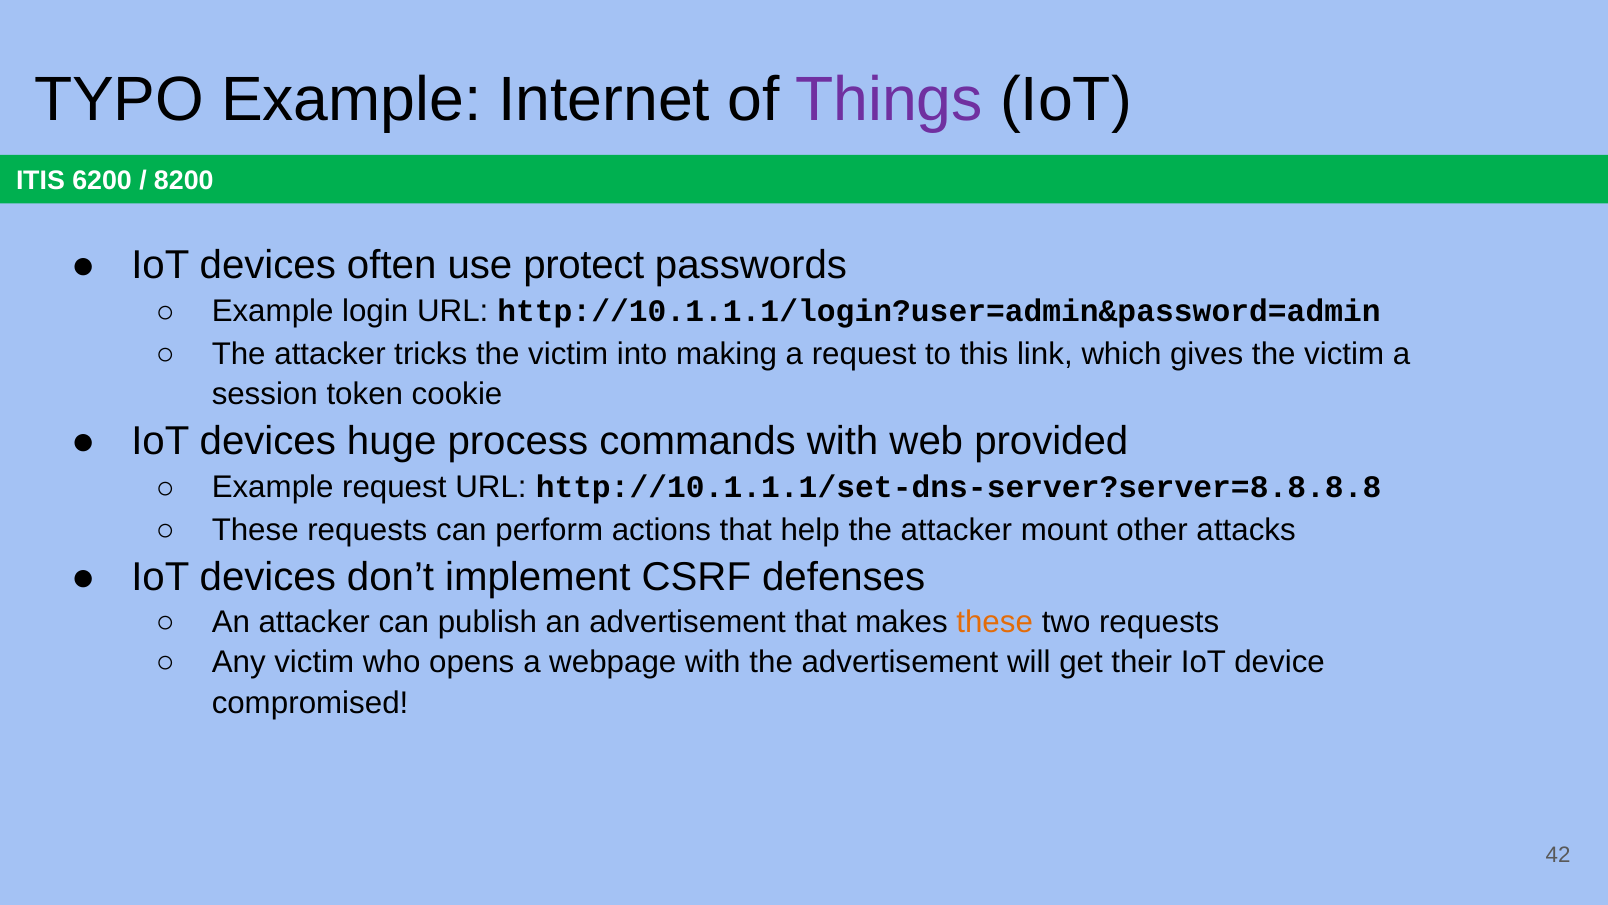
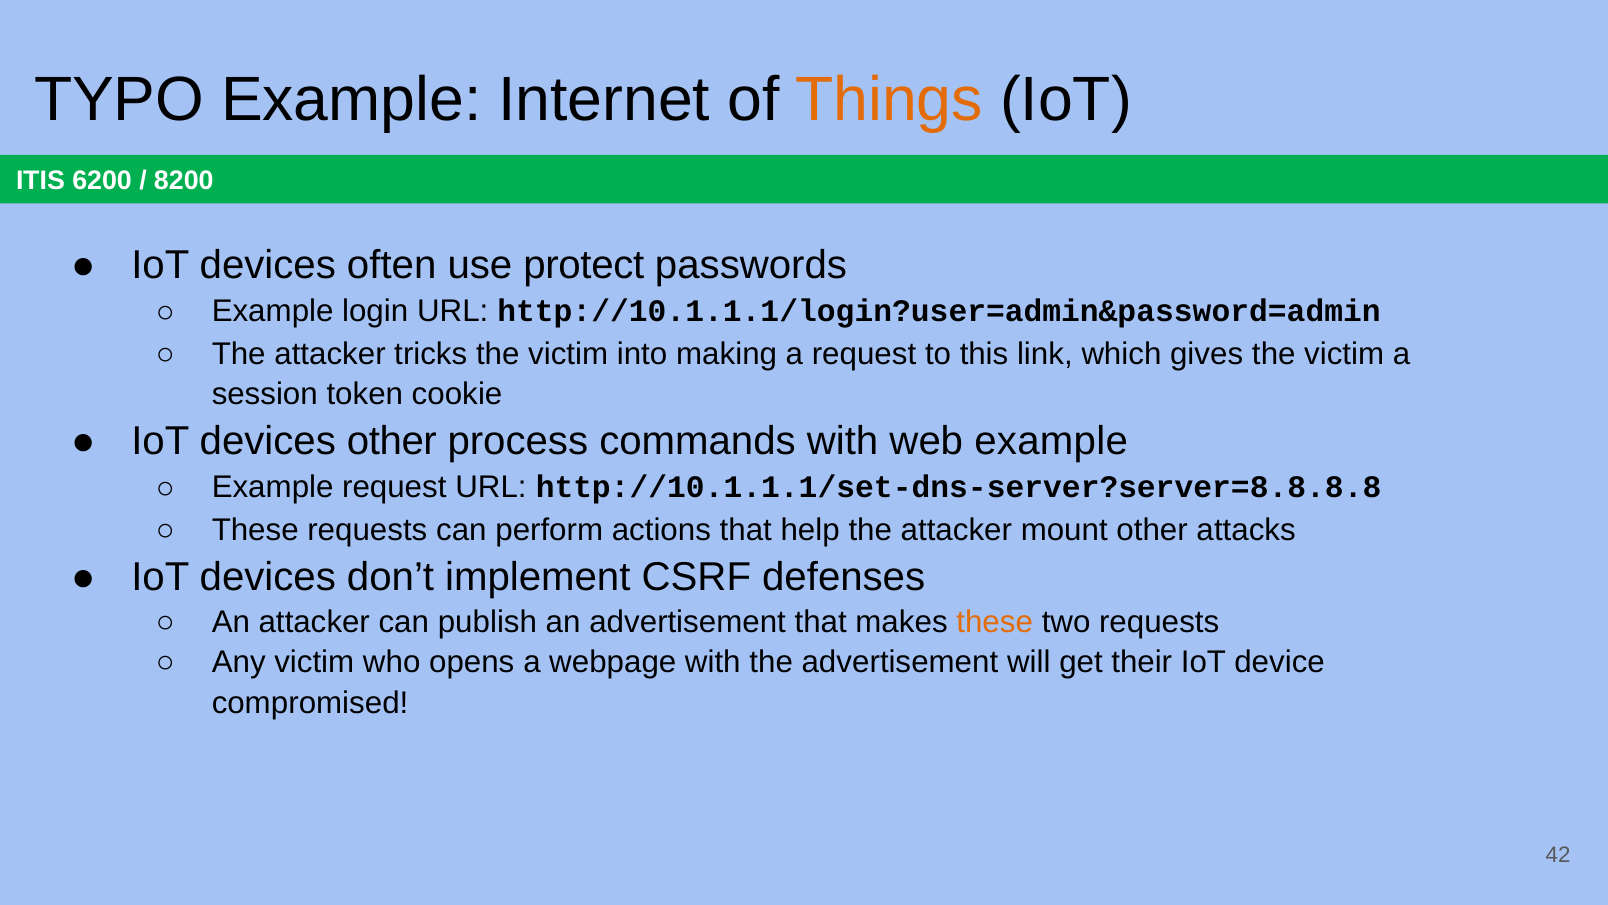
Things colour: purple -> orange (889, 100)
devices huge: huge -> other (392, 441)
web provided: provided -> example (1051, 441)
